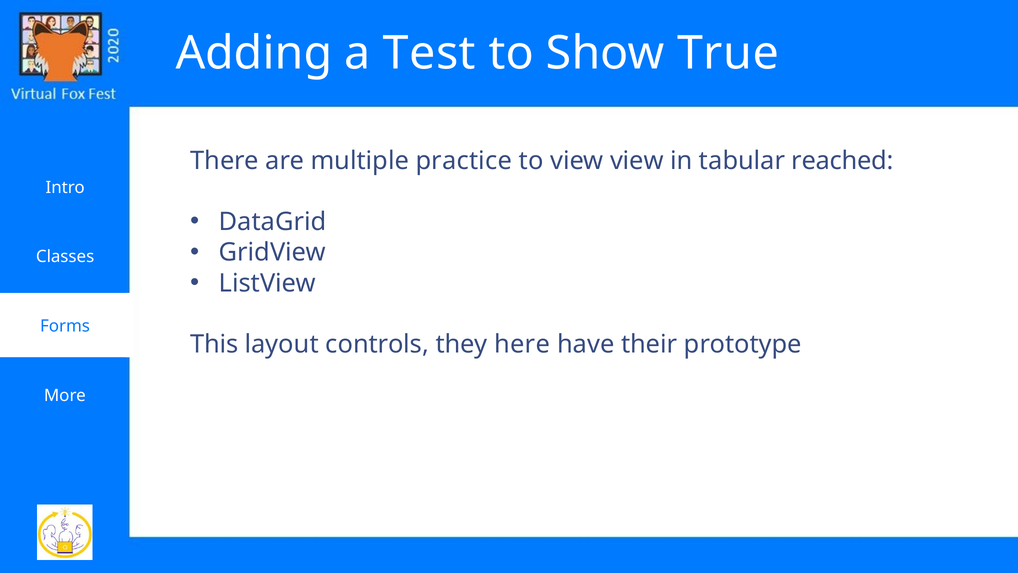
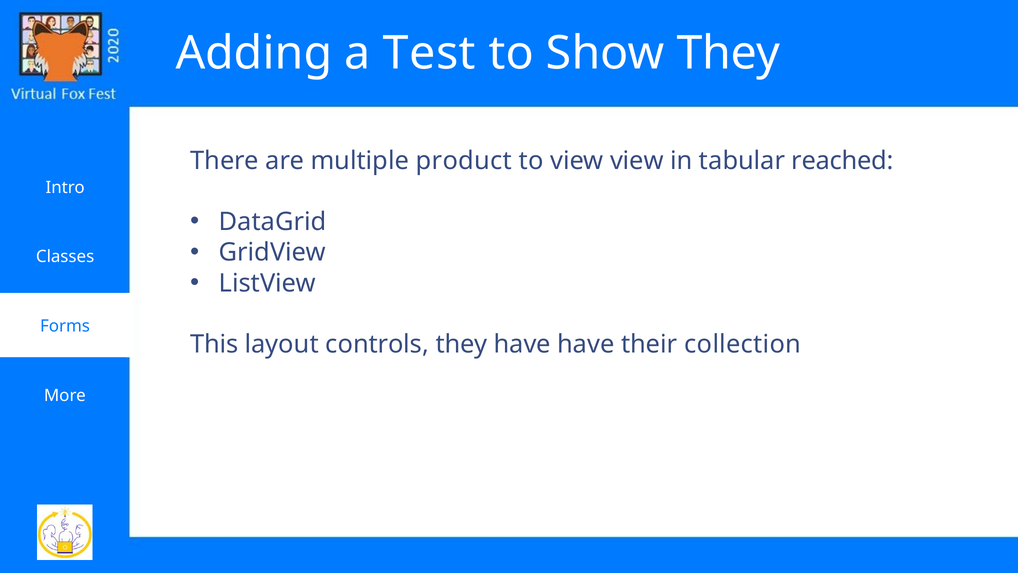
Show True: True -> They (728, 53)
practice: practice -> product (464, 161)
they here: here -> have (522, 344)
prototype: prototype -> collection (743, 344)
